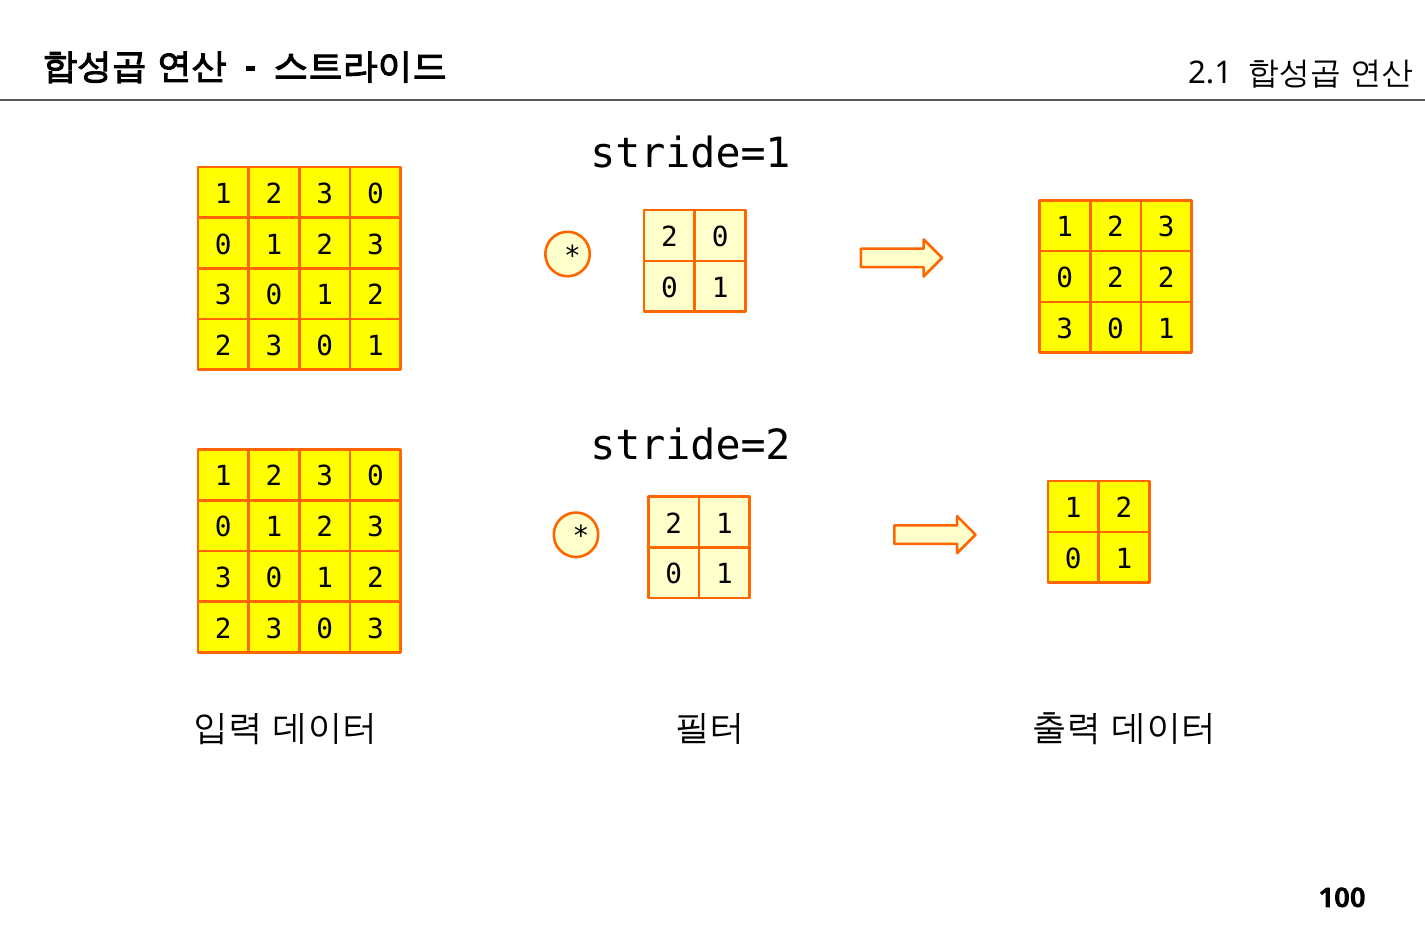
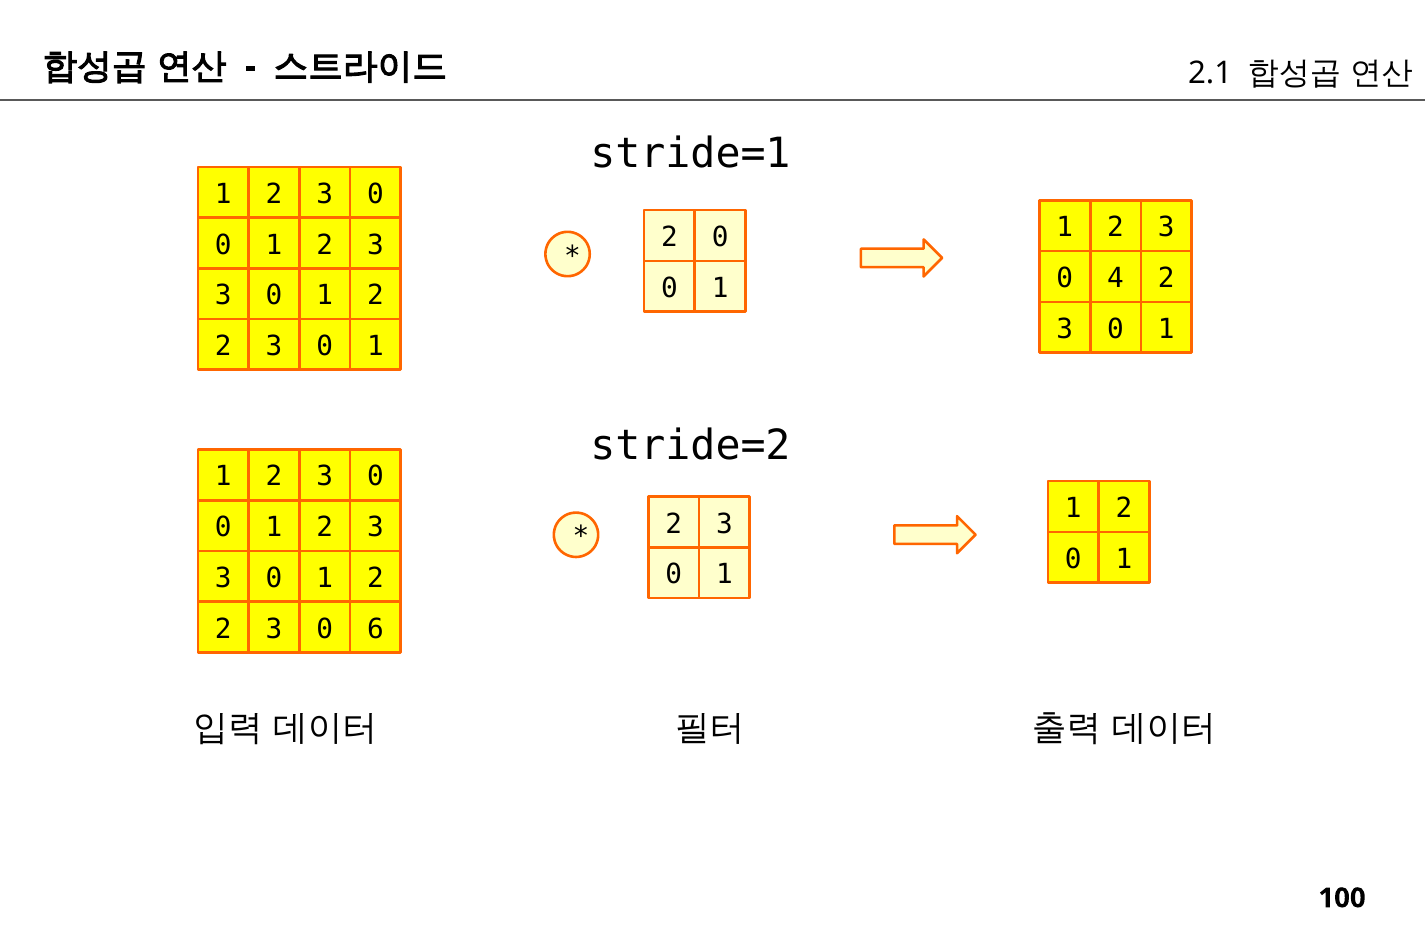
0 2: 2 -> 4 (1116, 278)
1: 1 -> 3 (724, 524)
0 3: 3 -> 6 (375, 629)
